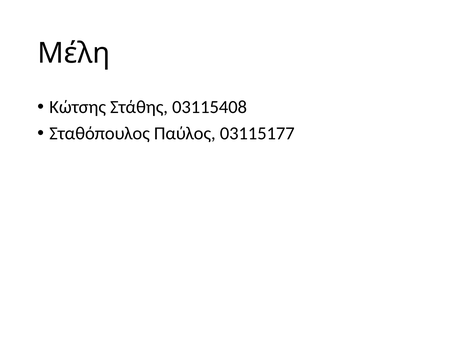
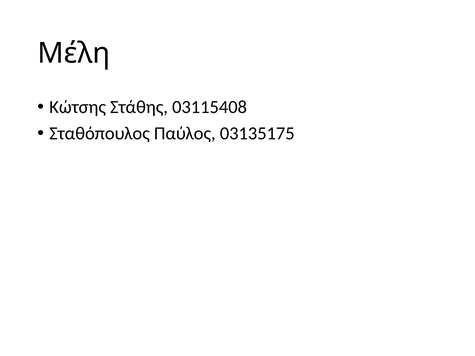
03115177: 03115177 -> 03135175 (257, 134)
